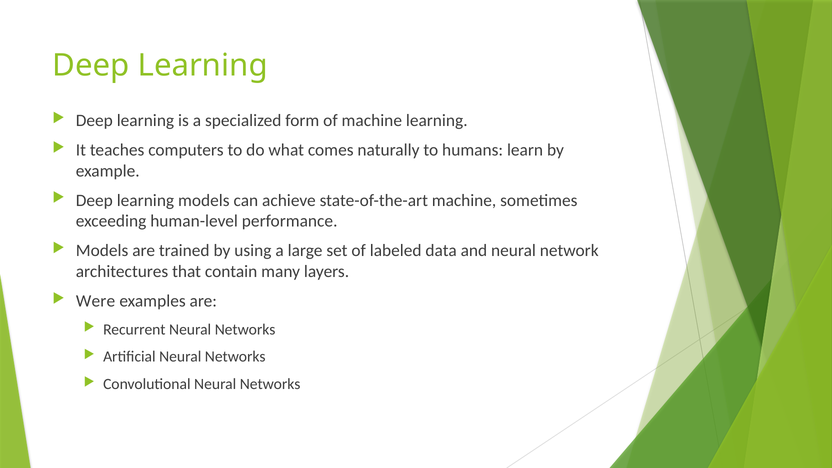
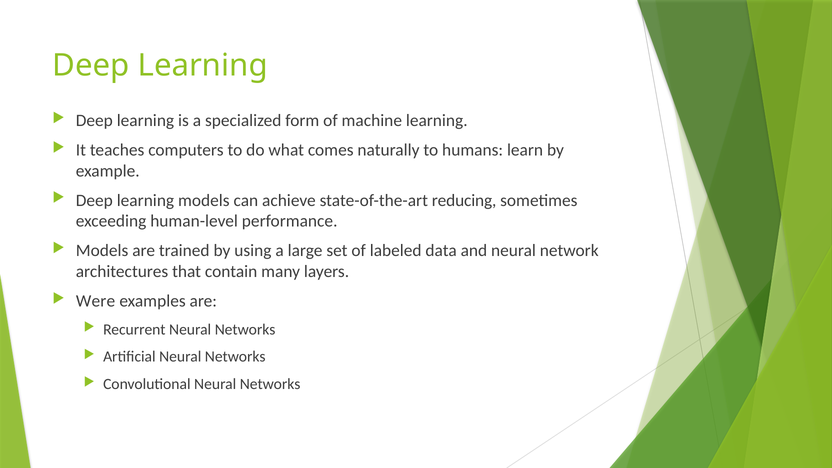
state-of-the-art machine: machine -> reducing (464, 200)
